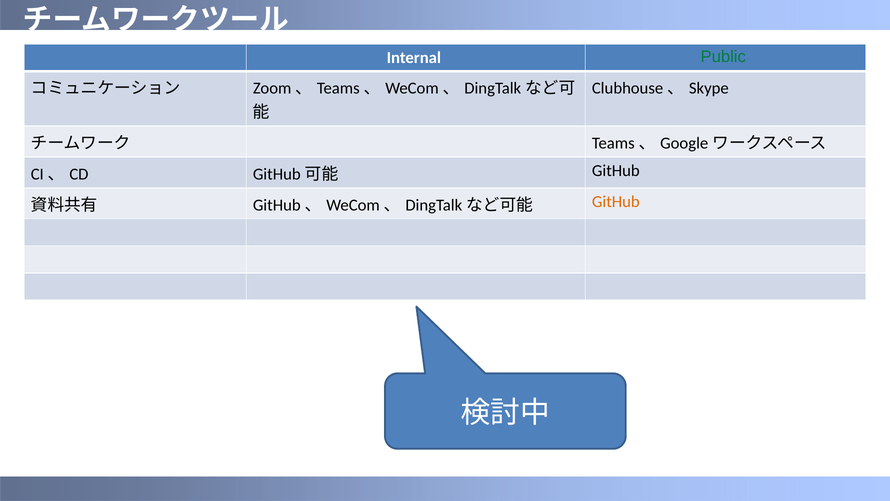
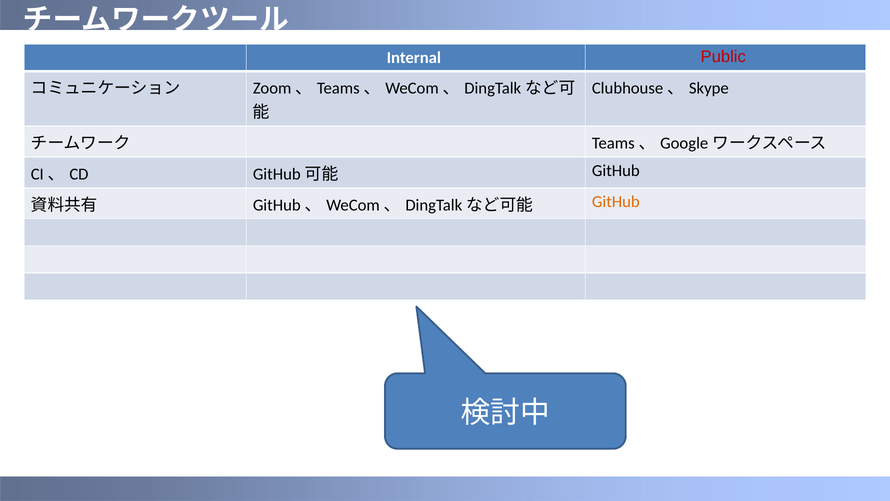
Public colour: green -> red (723, 57)
